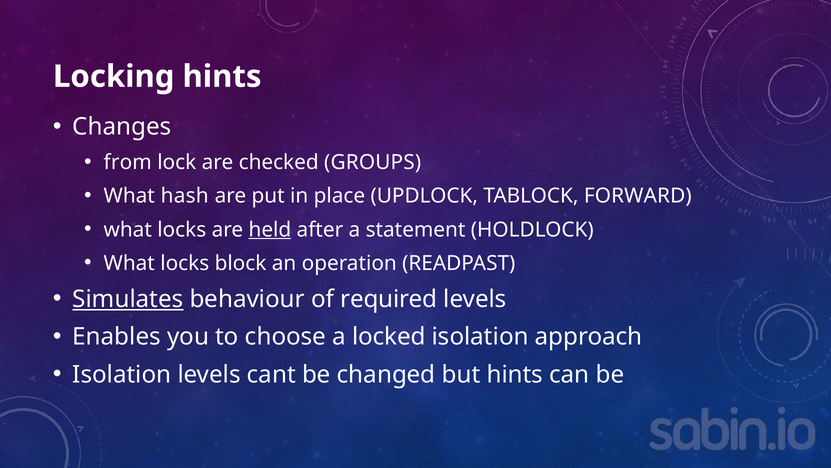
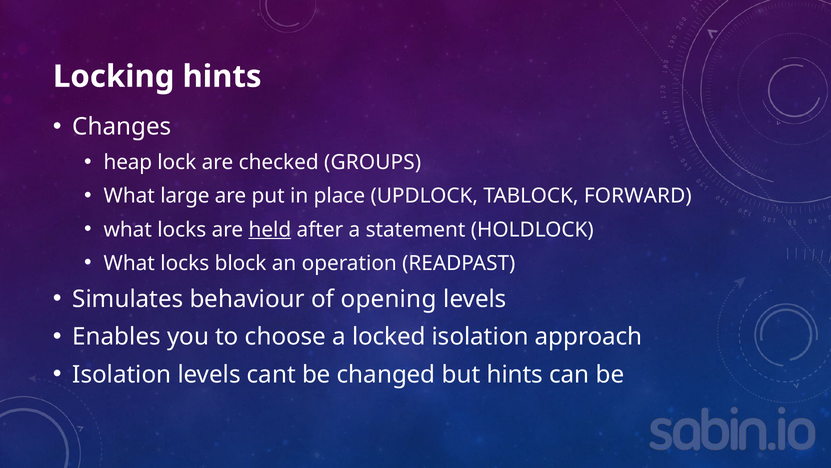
from: from -> heap (128, 162)
hash: hash -> large (185, 196)
Simulates underline: present -> none (128, 299)
required: required -> opening (389, 299)
